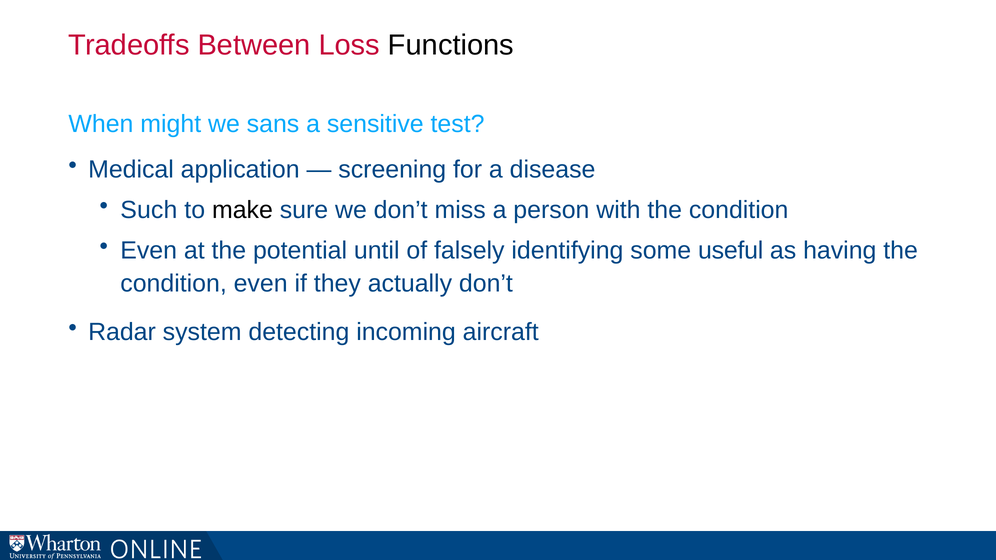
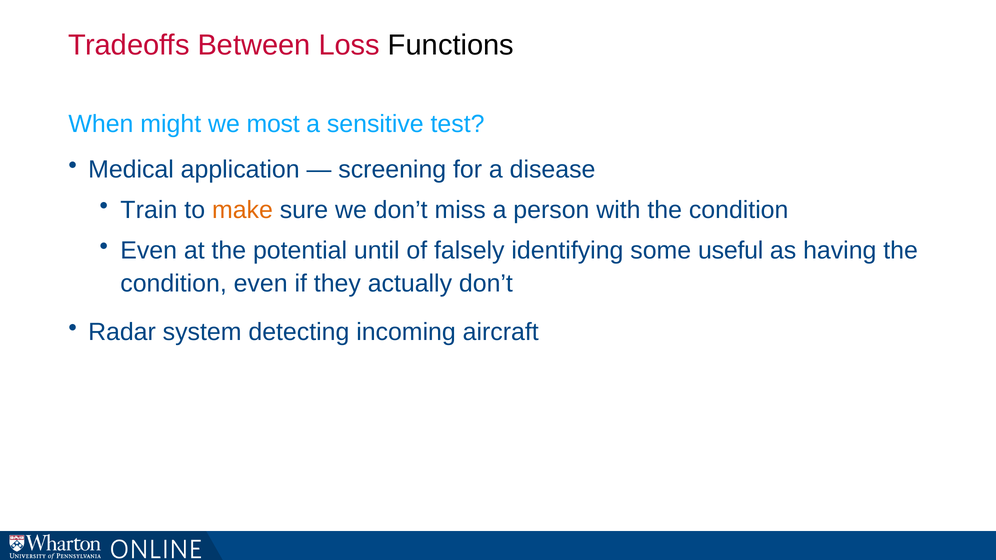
sans: sans -> most (273, 124)
Such: Such -> Train (149, 210)
make colour: black -> orange (242, 210)
